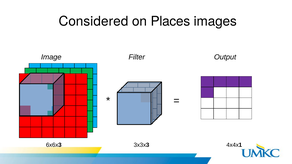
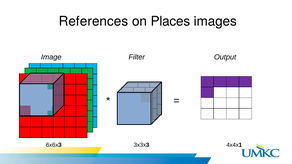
Considered: Considered -> References (93, 21)
